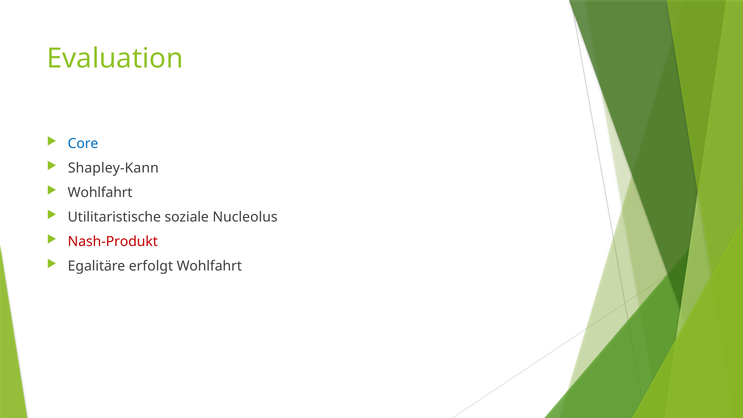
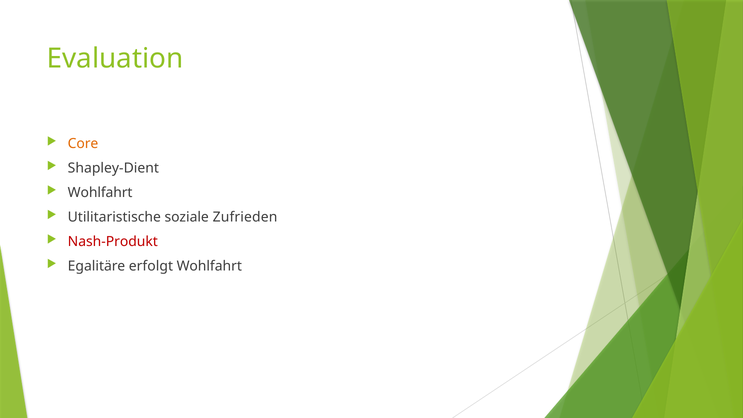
Core colour: blue -> orange (83, 144)
Shapley-Kann: Shapley-Kann -> Shapley-Dient (113, 168)
Nucleolus: Nucleolus -> Zufrieden (245, 217)
